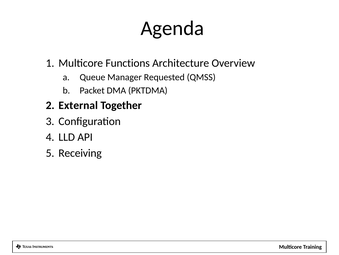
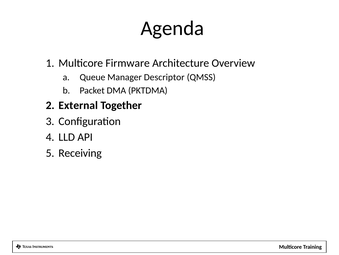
Functions: Functions -> Firmware (128, 63)
Requested: Requested -> Descriptor (164, 77)
